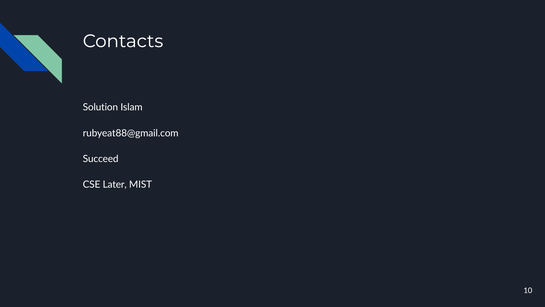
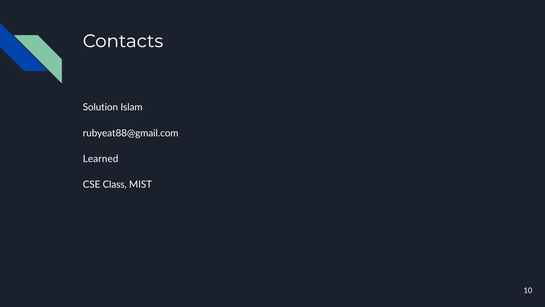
Succeed: Succeed -> Learned (101, 159)
Later: Later -> Class (115, 184)
